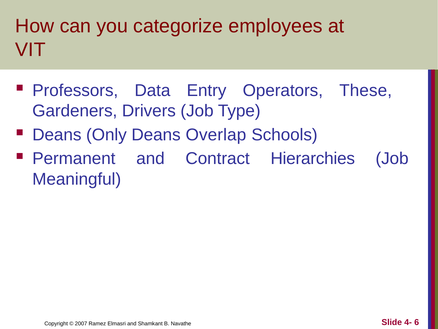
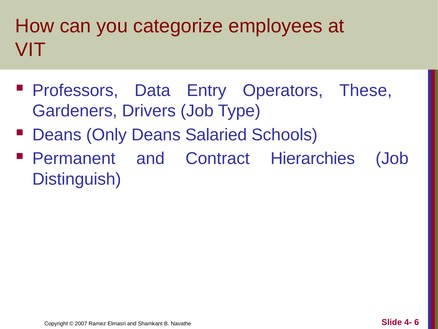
Overlap: Overlap -> Salaried (216, 135)
Meaningful: Meaningful -> Distinguish (77, 179)
